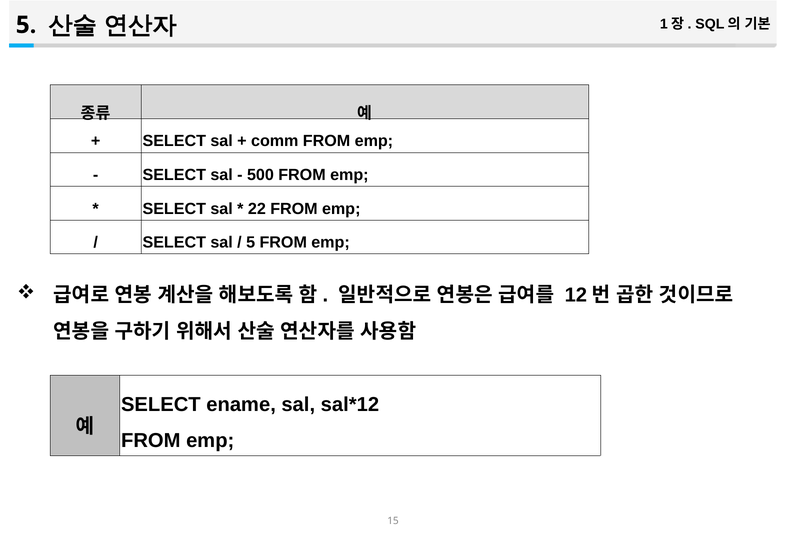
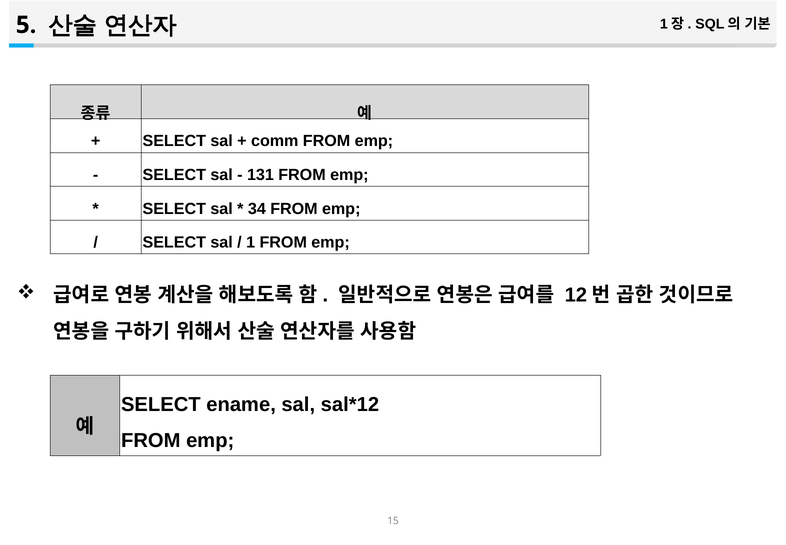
500: 500 -> 131 (260, 175)
22: 22 -> 34 (257, 209)
5: 5 -> 1 (251, 242)
